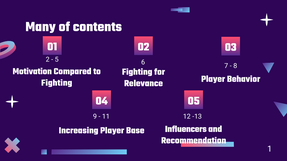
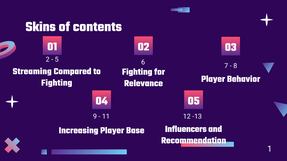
Many: Many -> Skins (41, 26)
Motivation: Motivation -> Streaming (32, 71)
